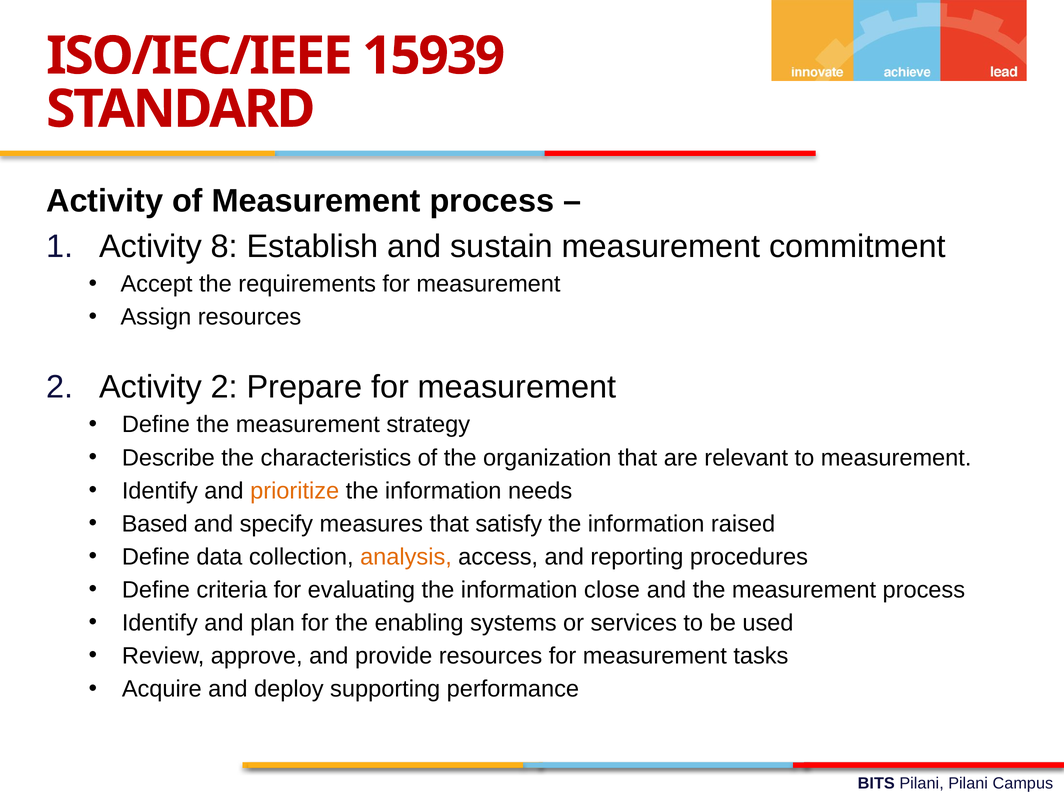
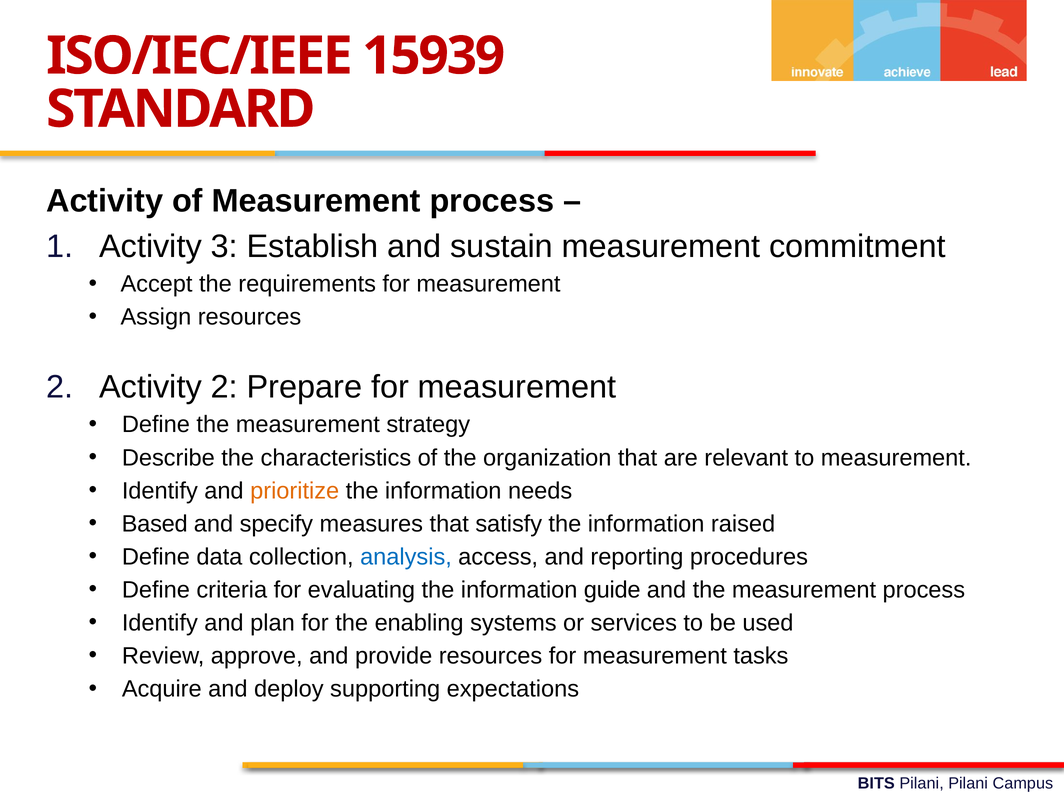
8: 8 -> 3 (224, 246)
analysis colour: orange -> blue (406, 557)
close: close -> guide (612, 590)
performance: performance -> expectations (513, 689)
